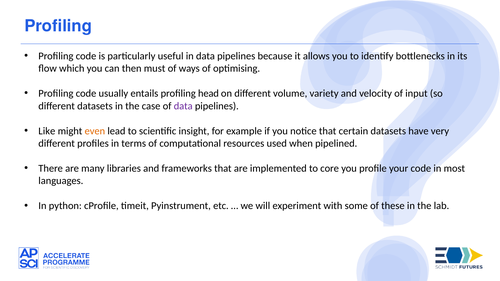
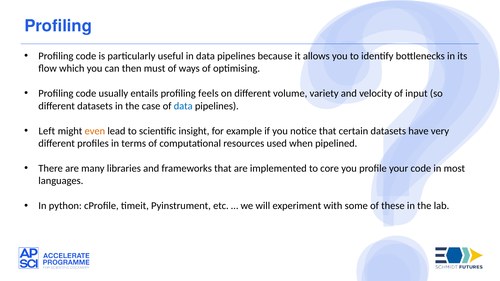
head: head -> feels (208, 93)
data colour: purple -> blue (183, 106)
Like: Like -> Left (47, 131)
